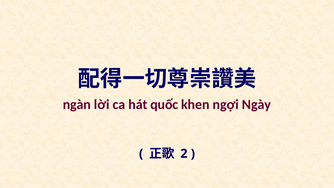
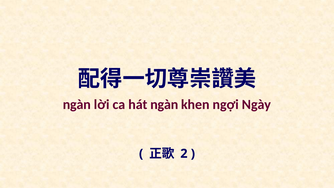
hát quốc: quốc -> ngàn (164, 104)
